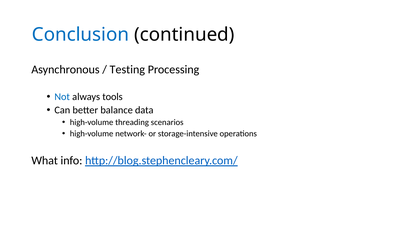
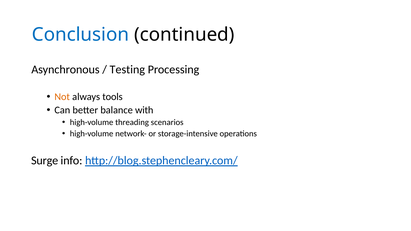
Not colour: blue -> orange (62, 97)
data: data -> with (144, 110)
What: What -> Surge (45, 161)
